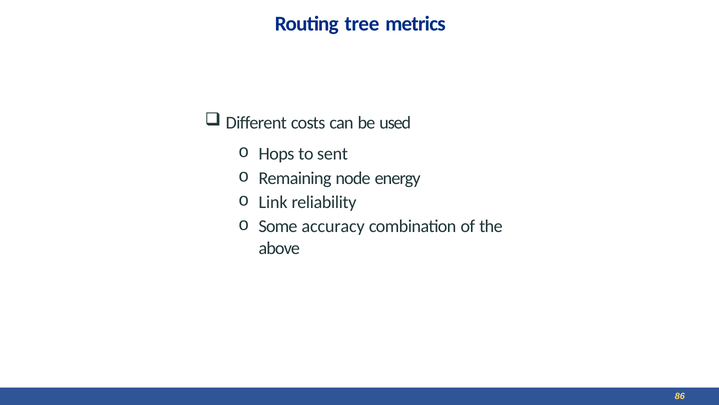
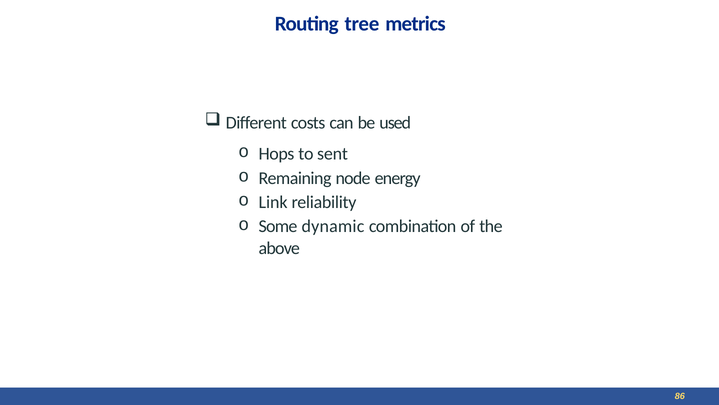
accuracy: accuracy -> dynamic (333, 226)
